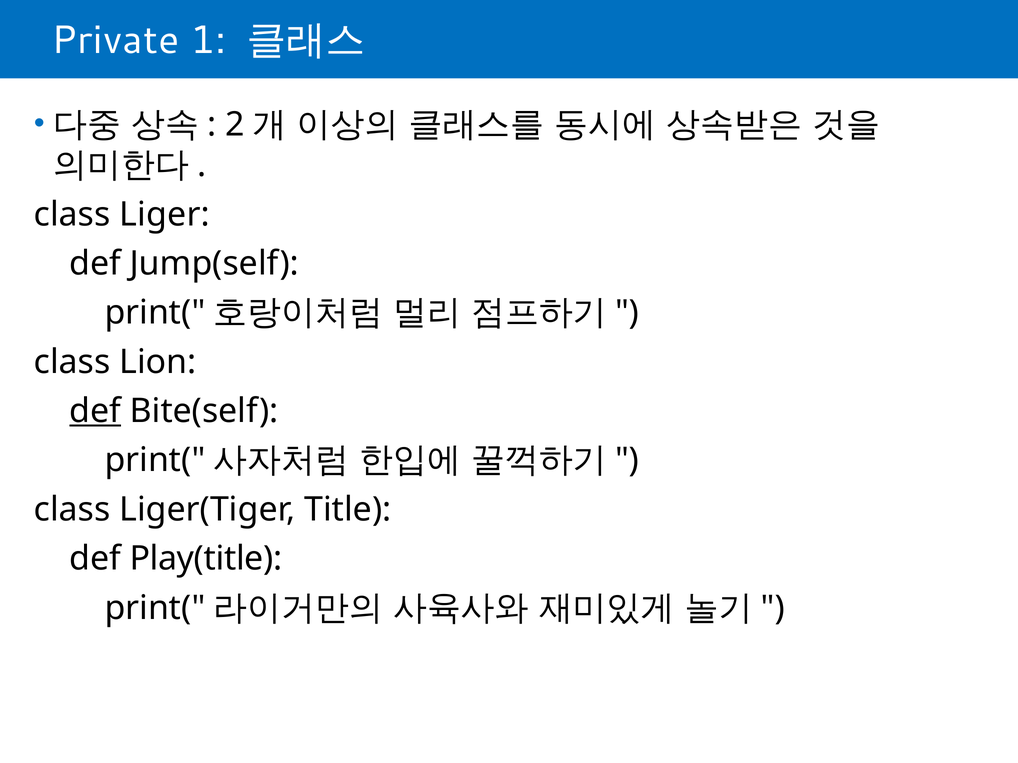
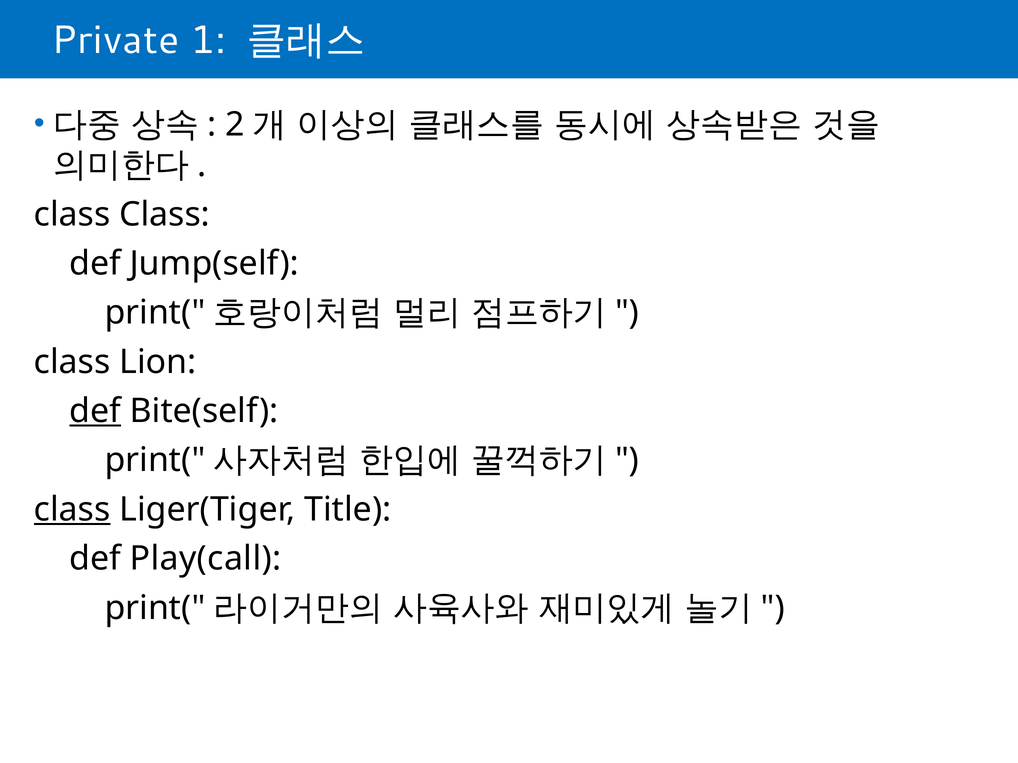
class Liger: Liger -> Class (165, 214)
class underline: none -> present (72, 510)
Play(title: Play(title -> Play(call (206, 559)
